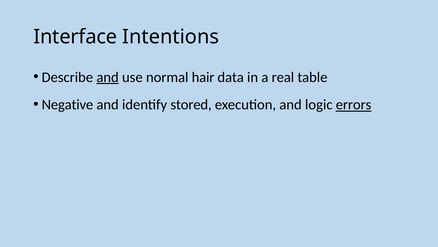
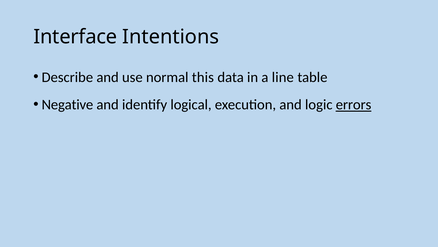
and underline: present -> none (108, 77)
hair: hair -> this (203, 77)
real: real -> line (283, 77)
stored: stored -> logical (191, 105)
